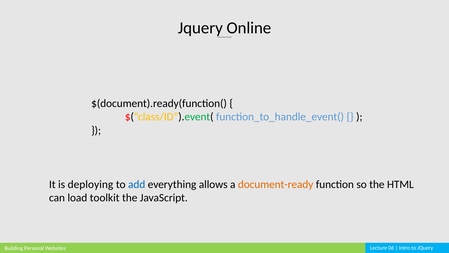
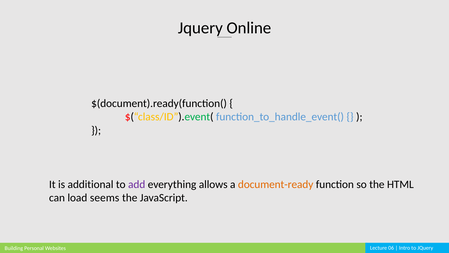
deploying: deploying -> additional (91, 184)
add colour: blue -> purple (137, 184)
toolkit: toolkit -> seems (105, 198)
